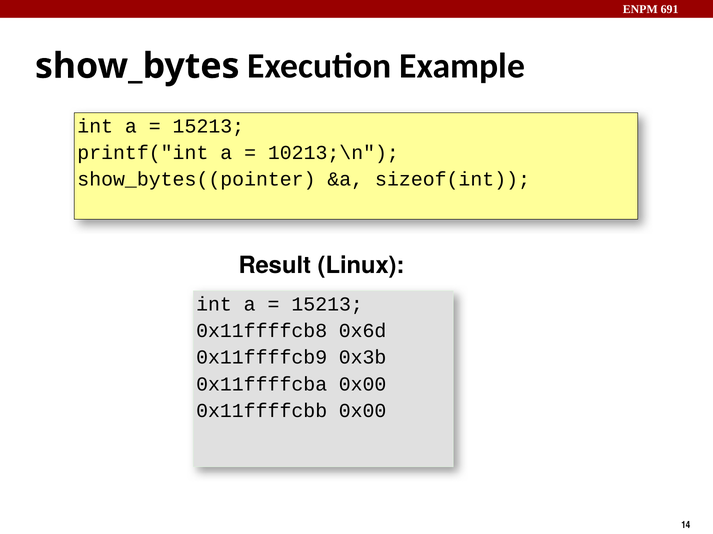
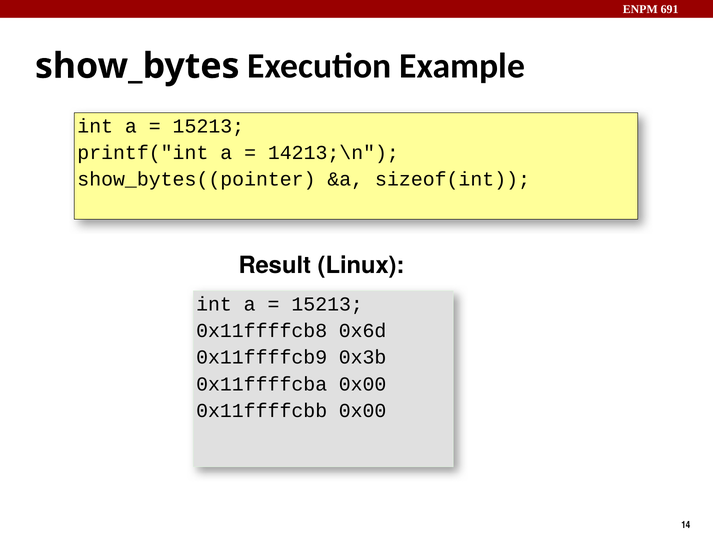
10213;\n: 10213;\n -> 14213;\n (333, 153)
